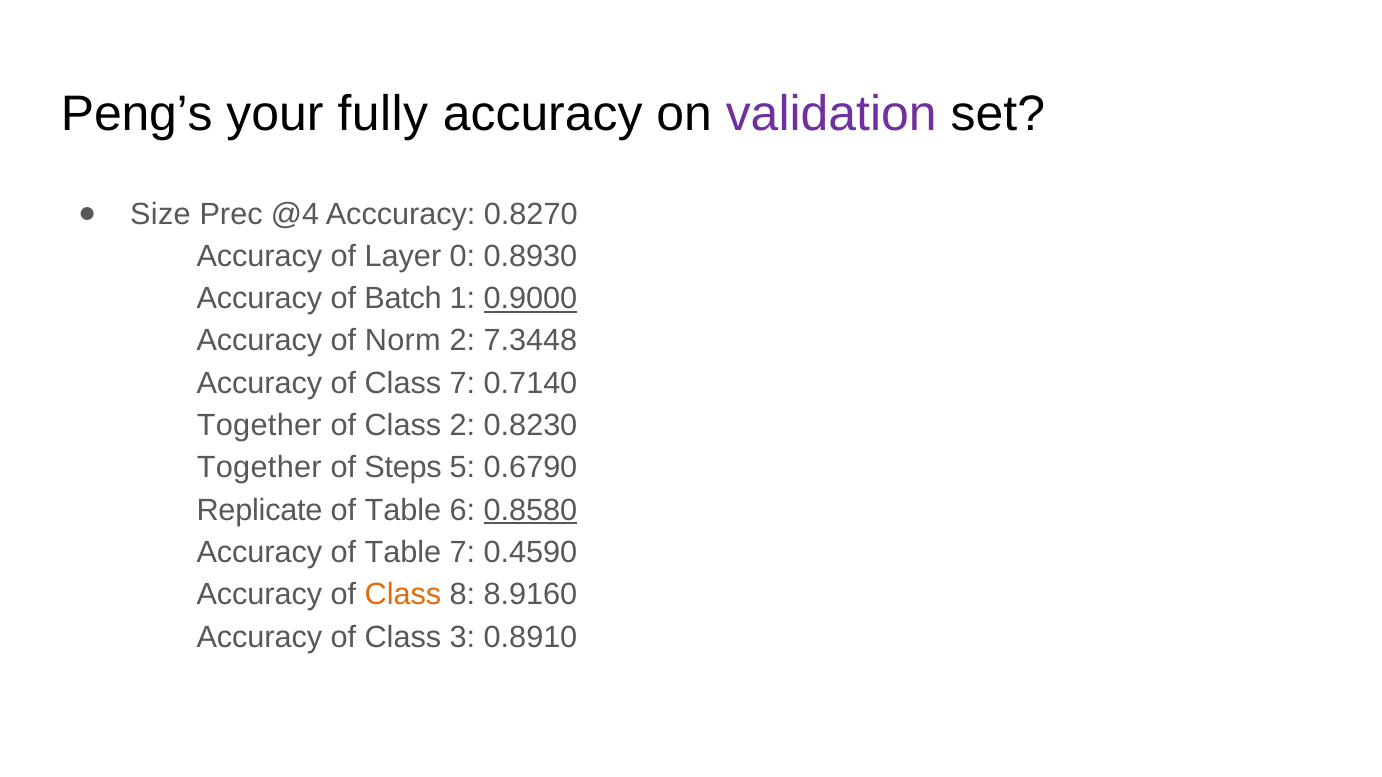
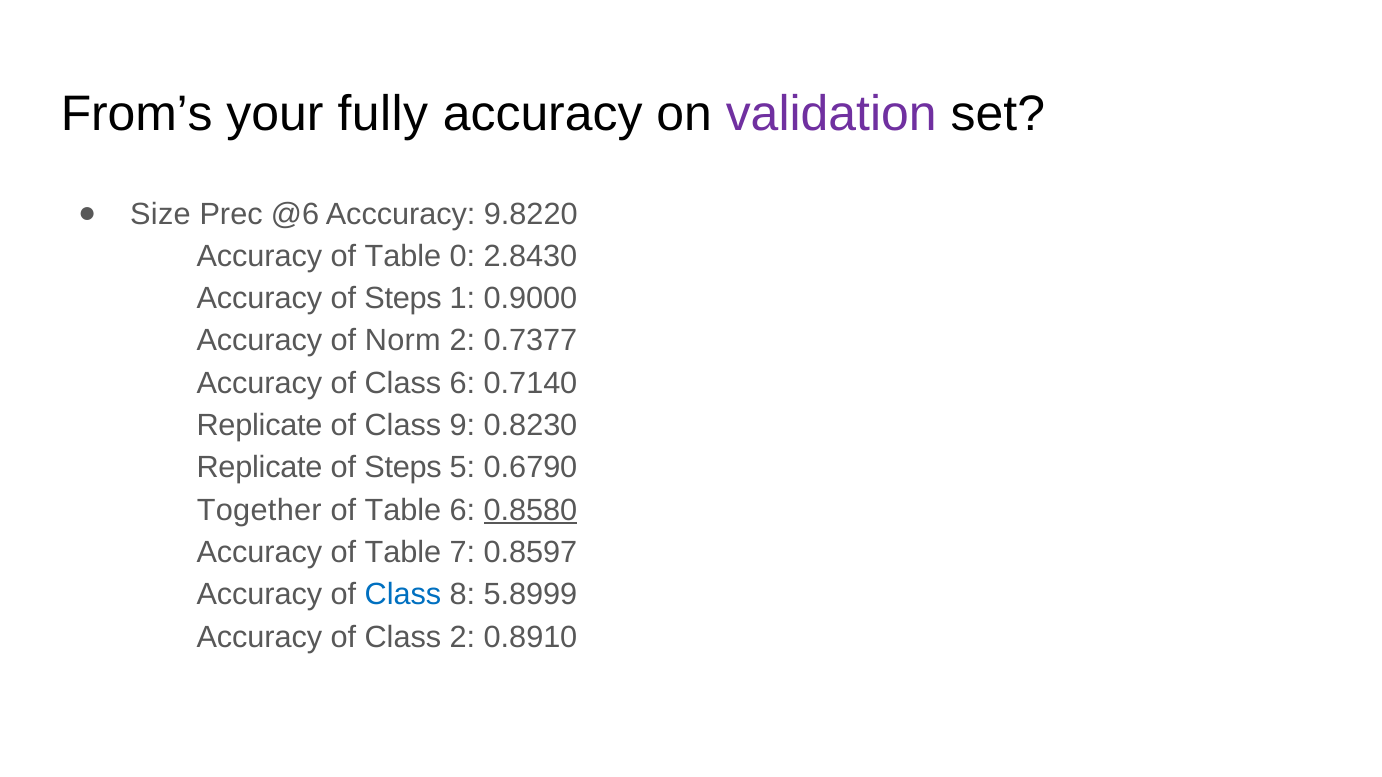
Peng’s: Peng’s -> From’s (137, 114)
@4: @4 -> @6 (295, 214)
0.8270: 0.8270 -> 9.8220 (531, 214)
Layer: Layer -> Table (403, 256)
0.8930: 0.8930 -> 2.8430 (530, 256)
Accuracy of Batch: Batch -> Steps (403, 299)
0.9000 underline: present -> none (530, 299)
7.3448: 7.3448 -> 0.7377 (530, 341)
Class 7: 7 -> 6 (462, 383)
Together: Together -> Replicate (260, 426)
Class 2: 2 -> 9 (462, 426)
Together: Together -> Replicate (260, 468)
Replicate: Replicate -> Together (259, 510)
0.4590: 0.4590 -> 0.8597 (530, 553)
Class colour: orange -> blue (403, 595)
8.9160: 8.9160 -> 5.8999 (530, 595)
Class 3: 3 -> 2 (462, 637)
